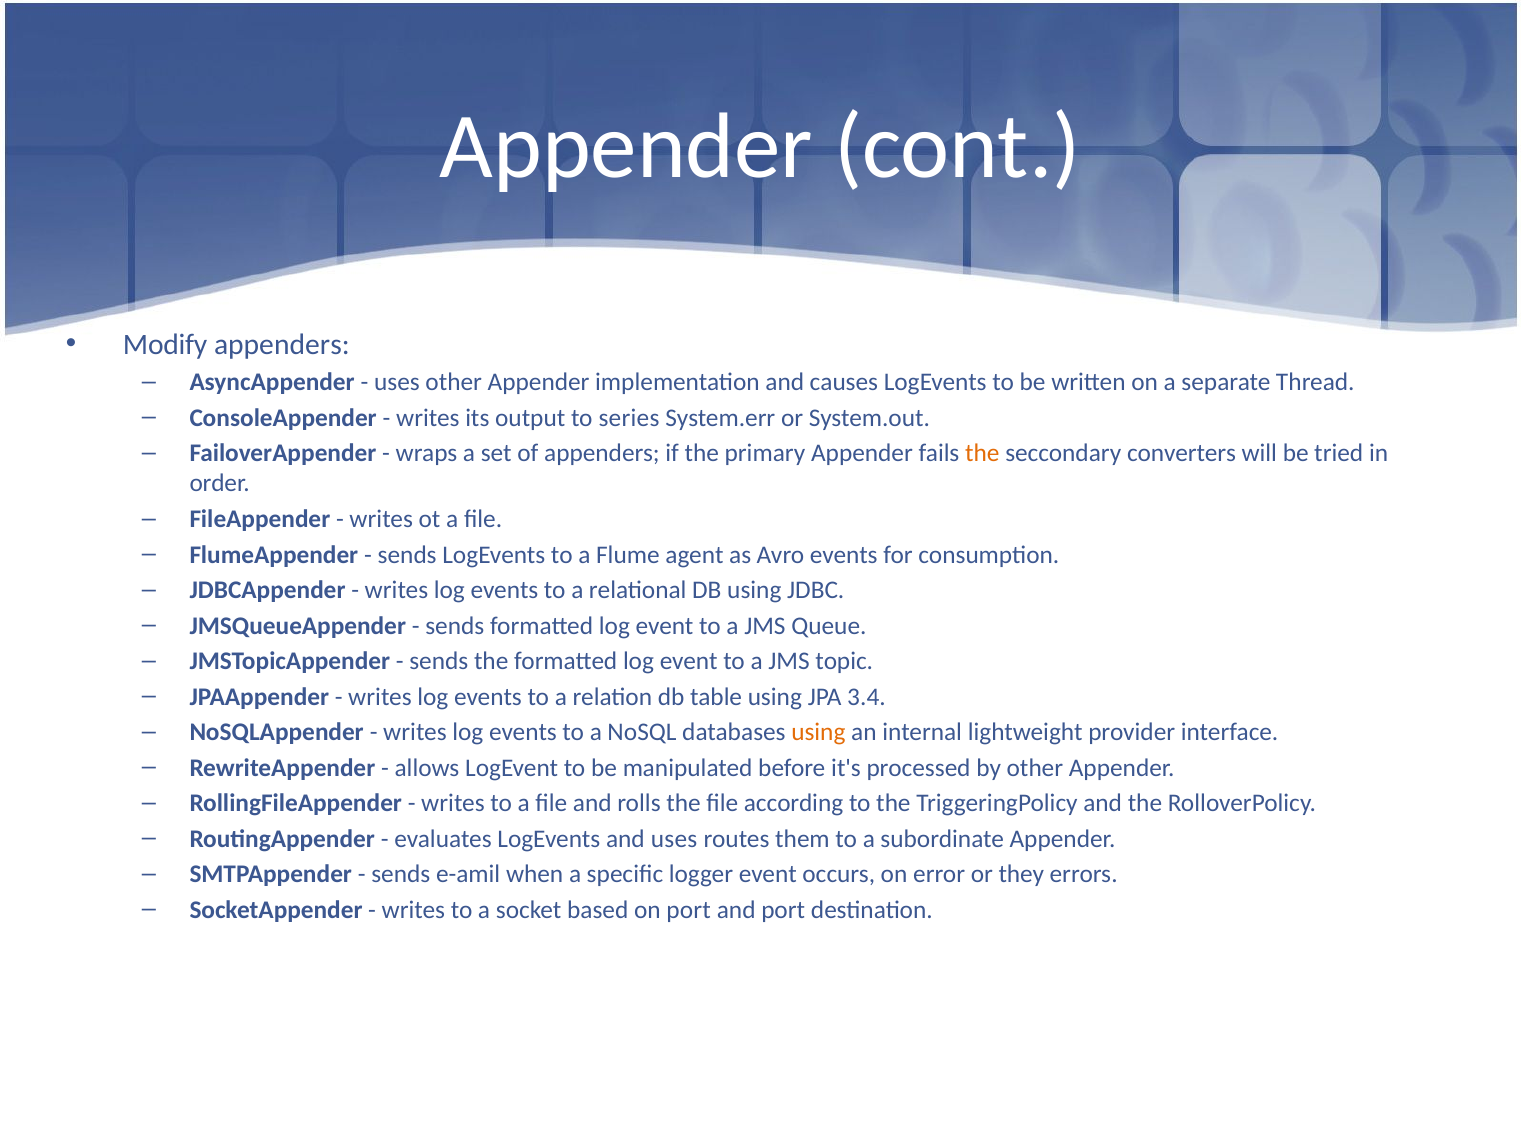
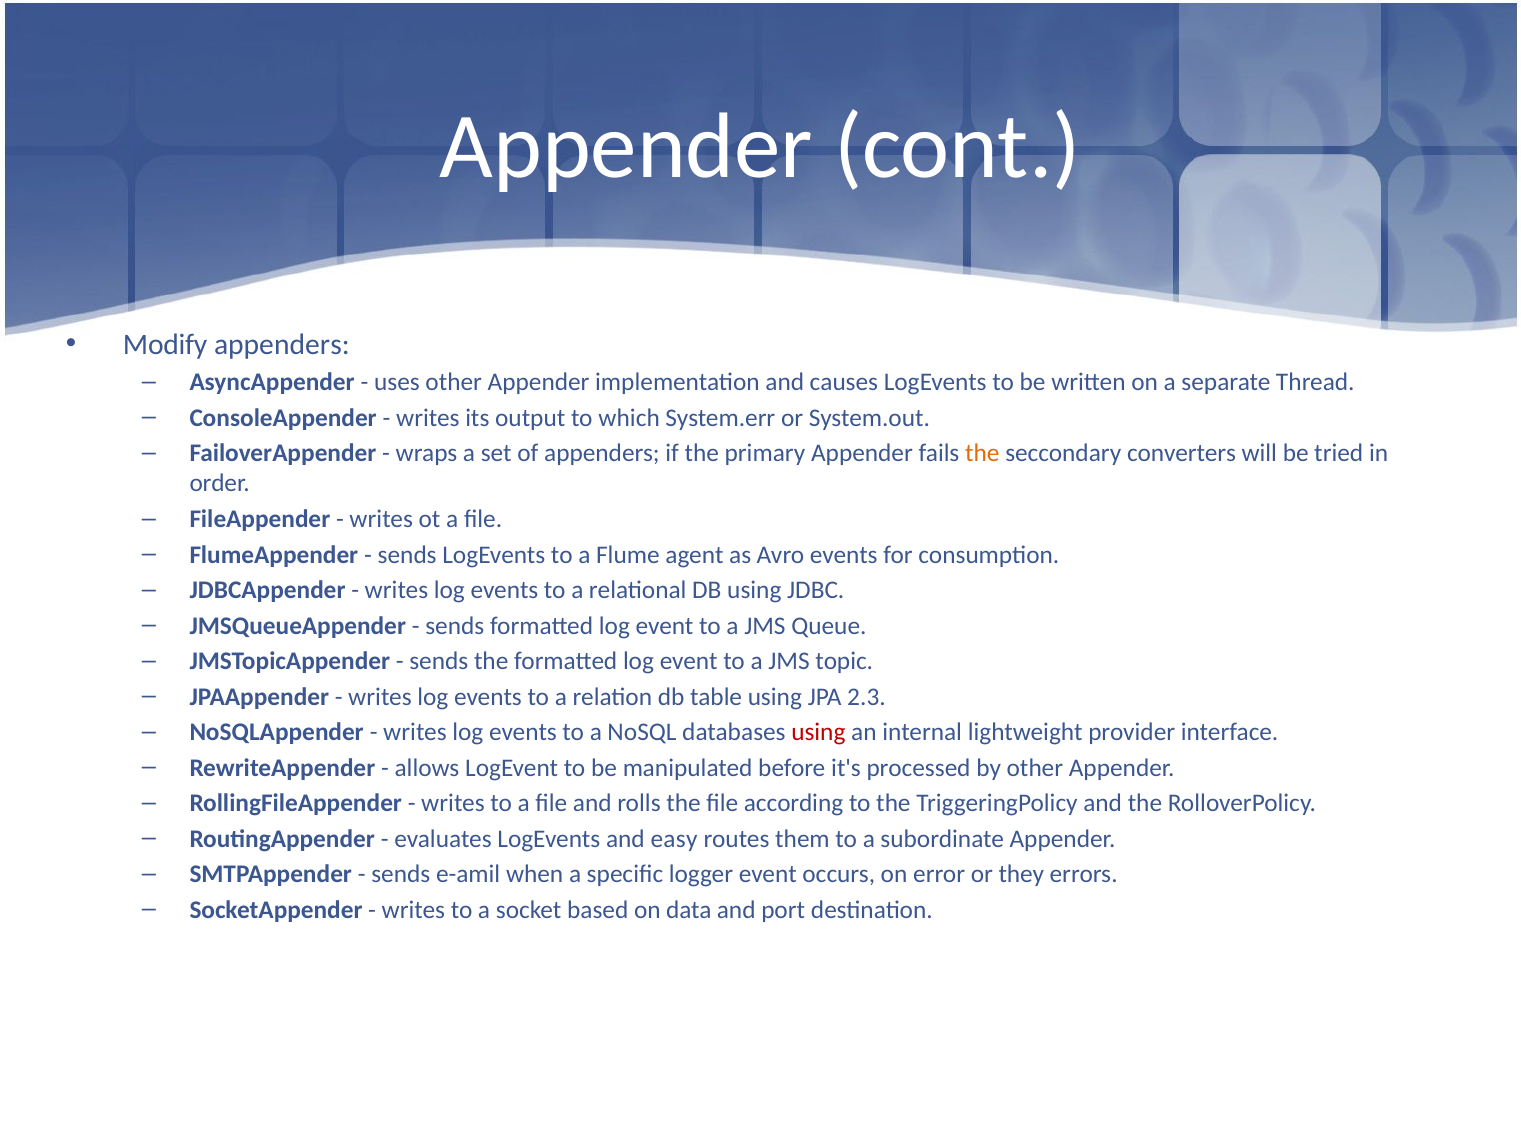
series: series -> which (629, 418)
3.4: 3.4 -> 2.3 (866, 697)
using colour: orange -> red (818, 732)
and uses: uses -> easy (674, 839)
on port: port -> data (689, 910)
